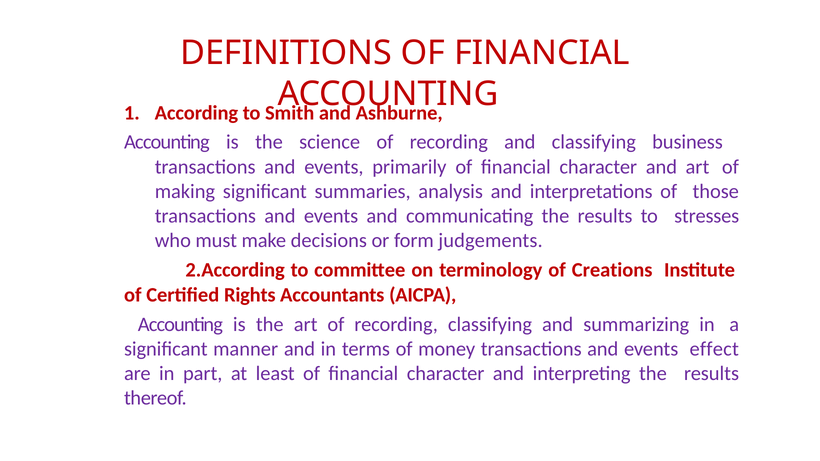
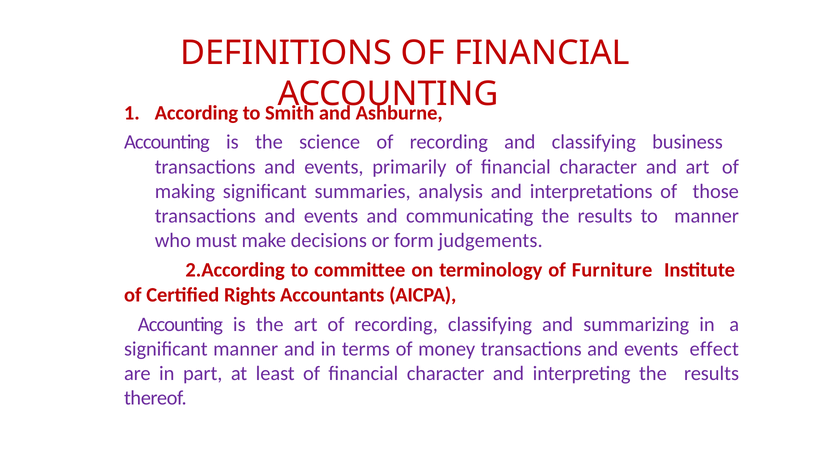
to stresses: stresses -> manner (707, 216)
Creations: Creations -> Furniture (612, 270)
